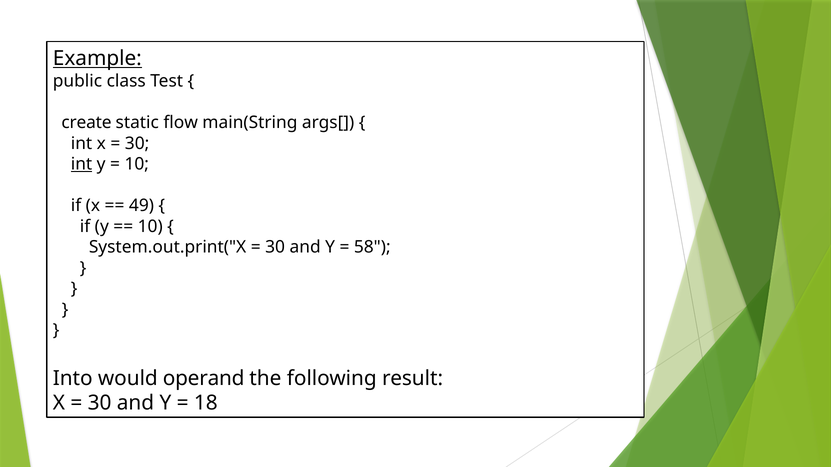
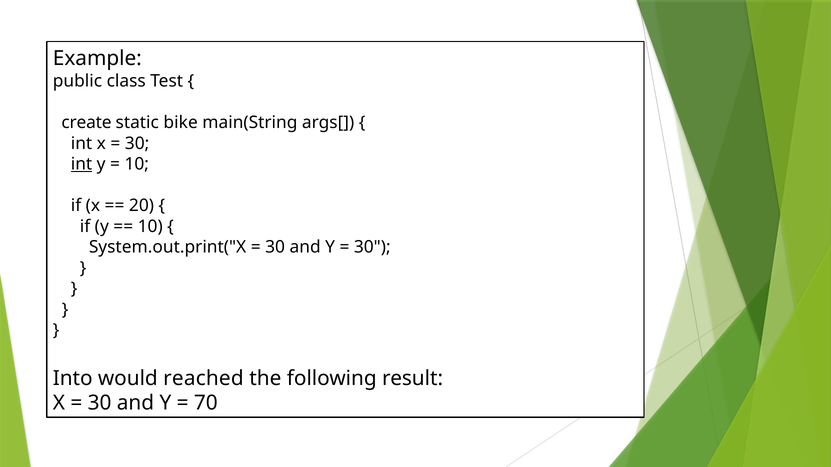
Example underline: present -> none (97, 59)
flow: flow -> bike (181, 123)
49: 49 -> 20 (141, 206)
58: 58 -> 30 (372, 247)
operand: operand -> reached (203, 379)
18: 18 -> 70 (206, 404)
